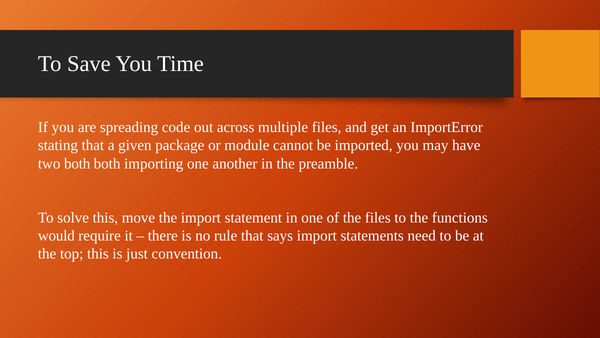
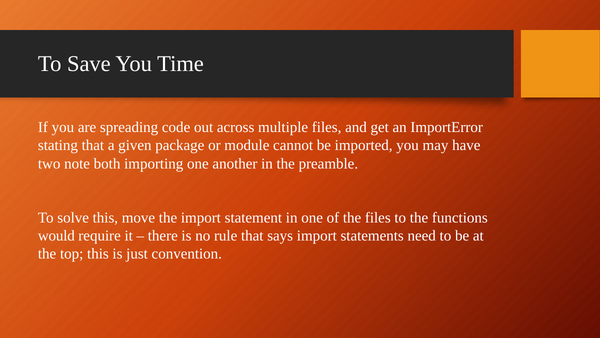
two both: both -> note (77, 163)
